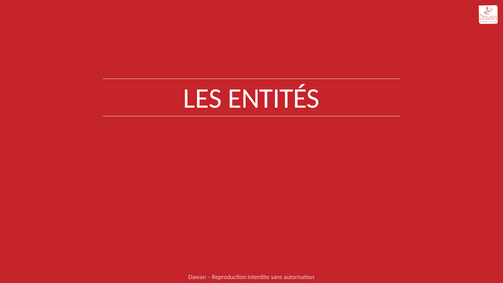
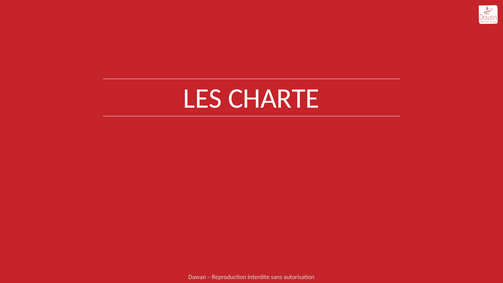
ENTITÉS: ENTITÉS -> CHARTE (274, 99)
